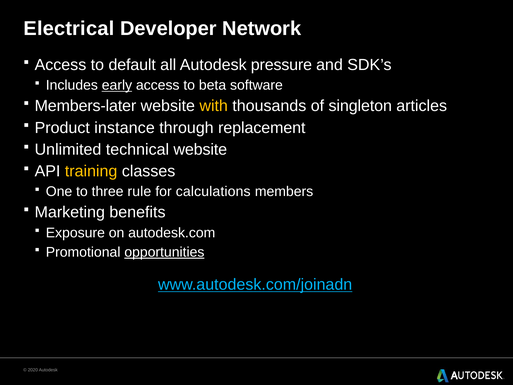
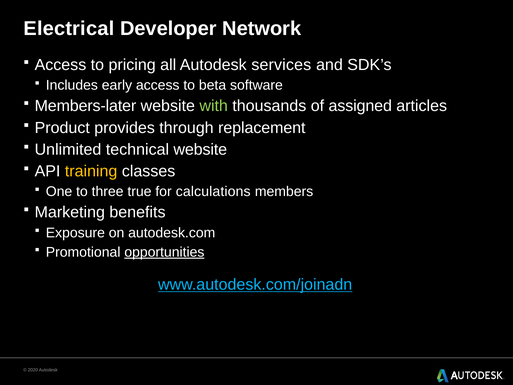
default: default -> pricing (132, 65)
pressure: pressure -> services (281, 65)
early underline: present -> none (117, 85)
with colour: yellow -> light green (214, 106)
singleton: singleton -> assigned (360, 106)
instance: instance -> provides (125, 128)
rule: rule -> true (139, 192)
